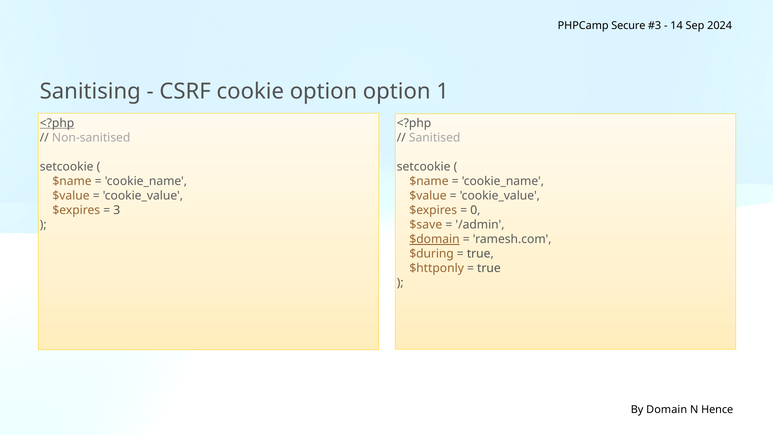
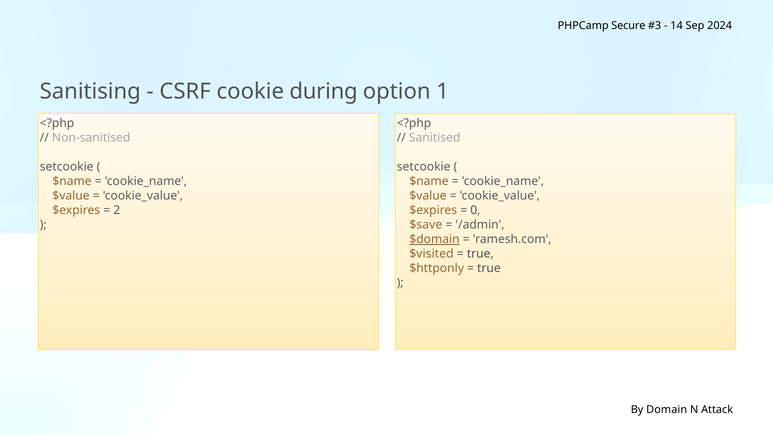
cookie option: option -> during (324, 92)
<?php underline: present -> none (57, 123)
3: 3 -> 2 (117, 210)
$during: $during -> $visited (431, 254)
Hence: Hence -> Attack (717, 409)
